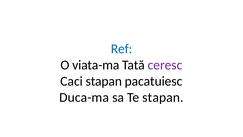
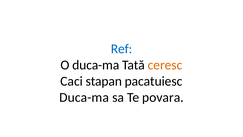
O viata-ma: viata-ma -> duca-ma (96, 65)
ceresc colour: purple -> orange (165, 65)
Te stapan: stapan -> povara (163, 97)
